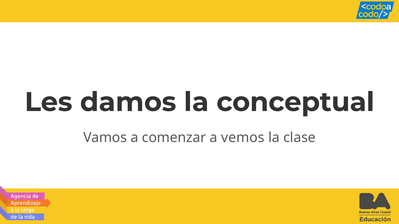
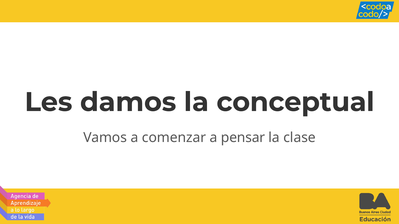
vemos: vemos -> pensar (243, 138)
